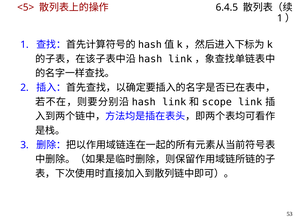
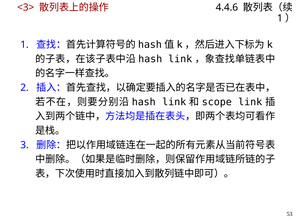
<5>: <5> -> <3> (26, 7)
6.4.5: 6.4.5 -> 4.4.6 (227, 7)
